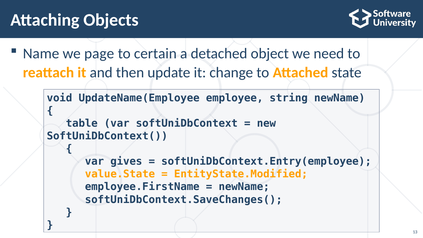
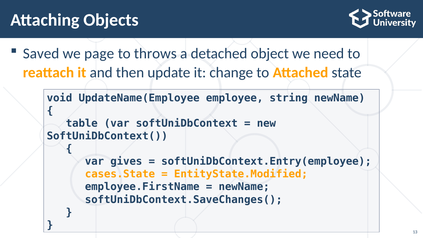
Name: Name -> Saved (41, 54)
certain: certain -> throws (155, 54)
value.State: value.State -> cases.State (120, 174)
